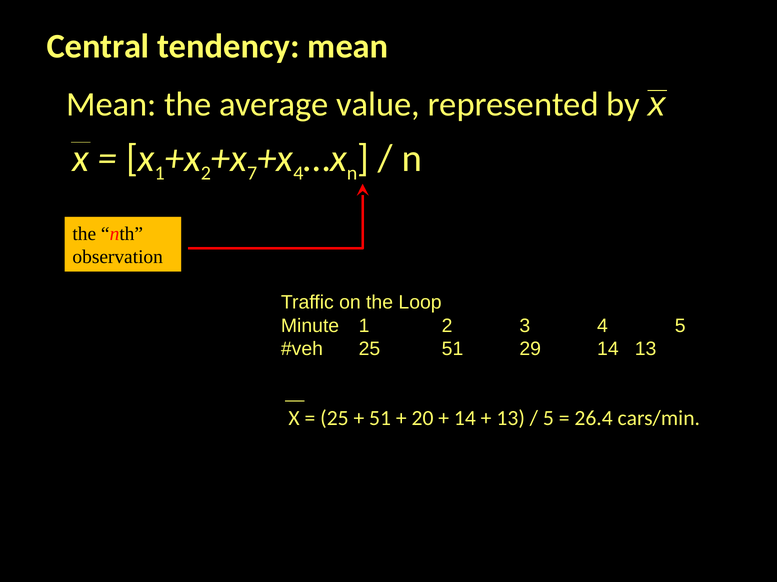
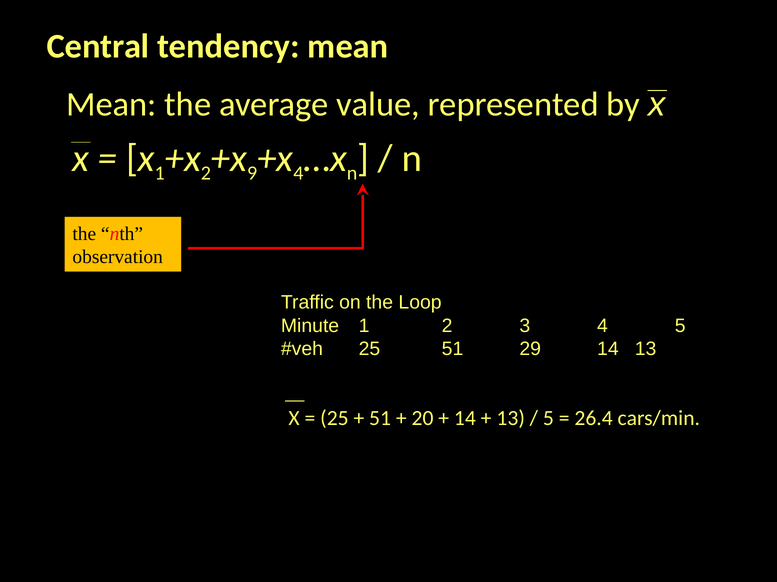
7: 7 -> 9 (252, 173)
